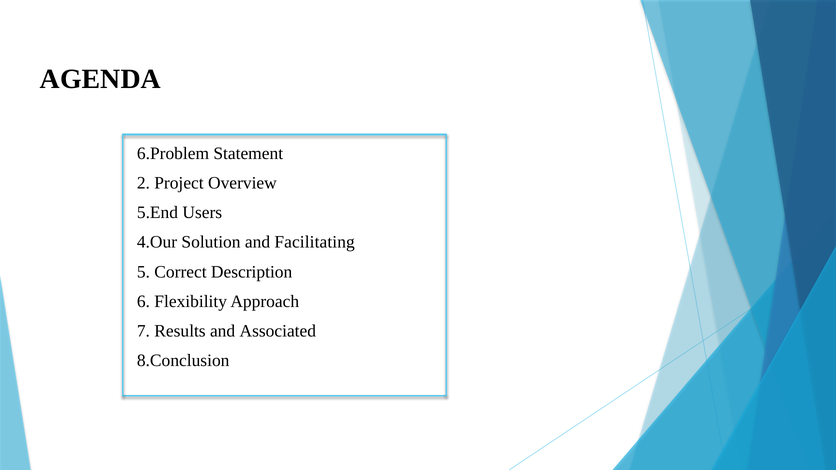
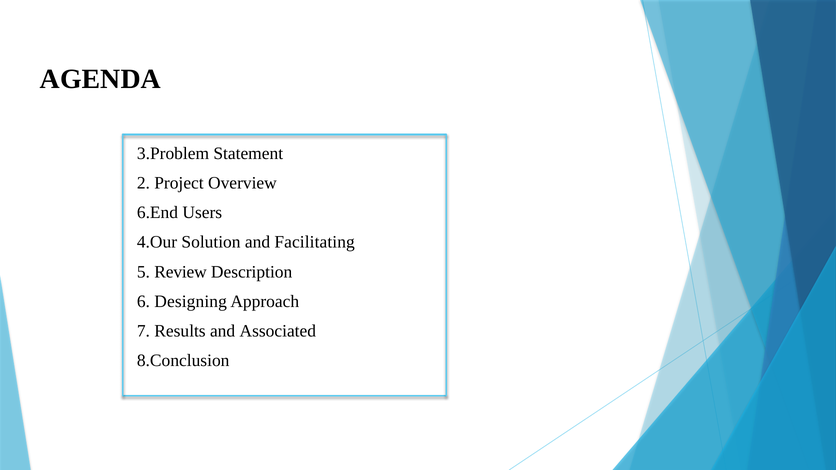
6.Problem: 6.Problem -> 3.Problem (173, 153)
5.End: 5.End -> 6.End (157, 213)
Correct: Correct -> Review (181, 272)
Flexibility: Flexibility -> Designing (191, 302)
